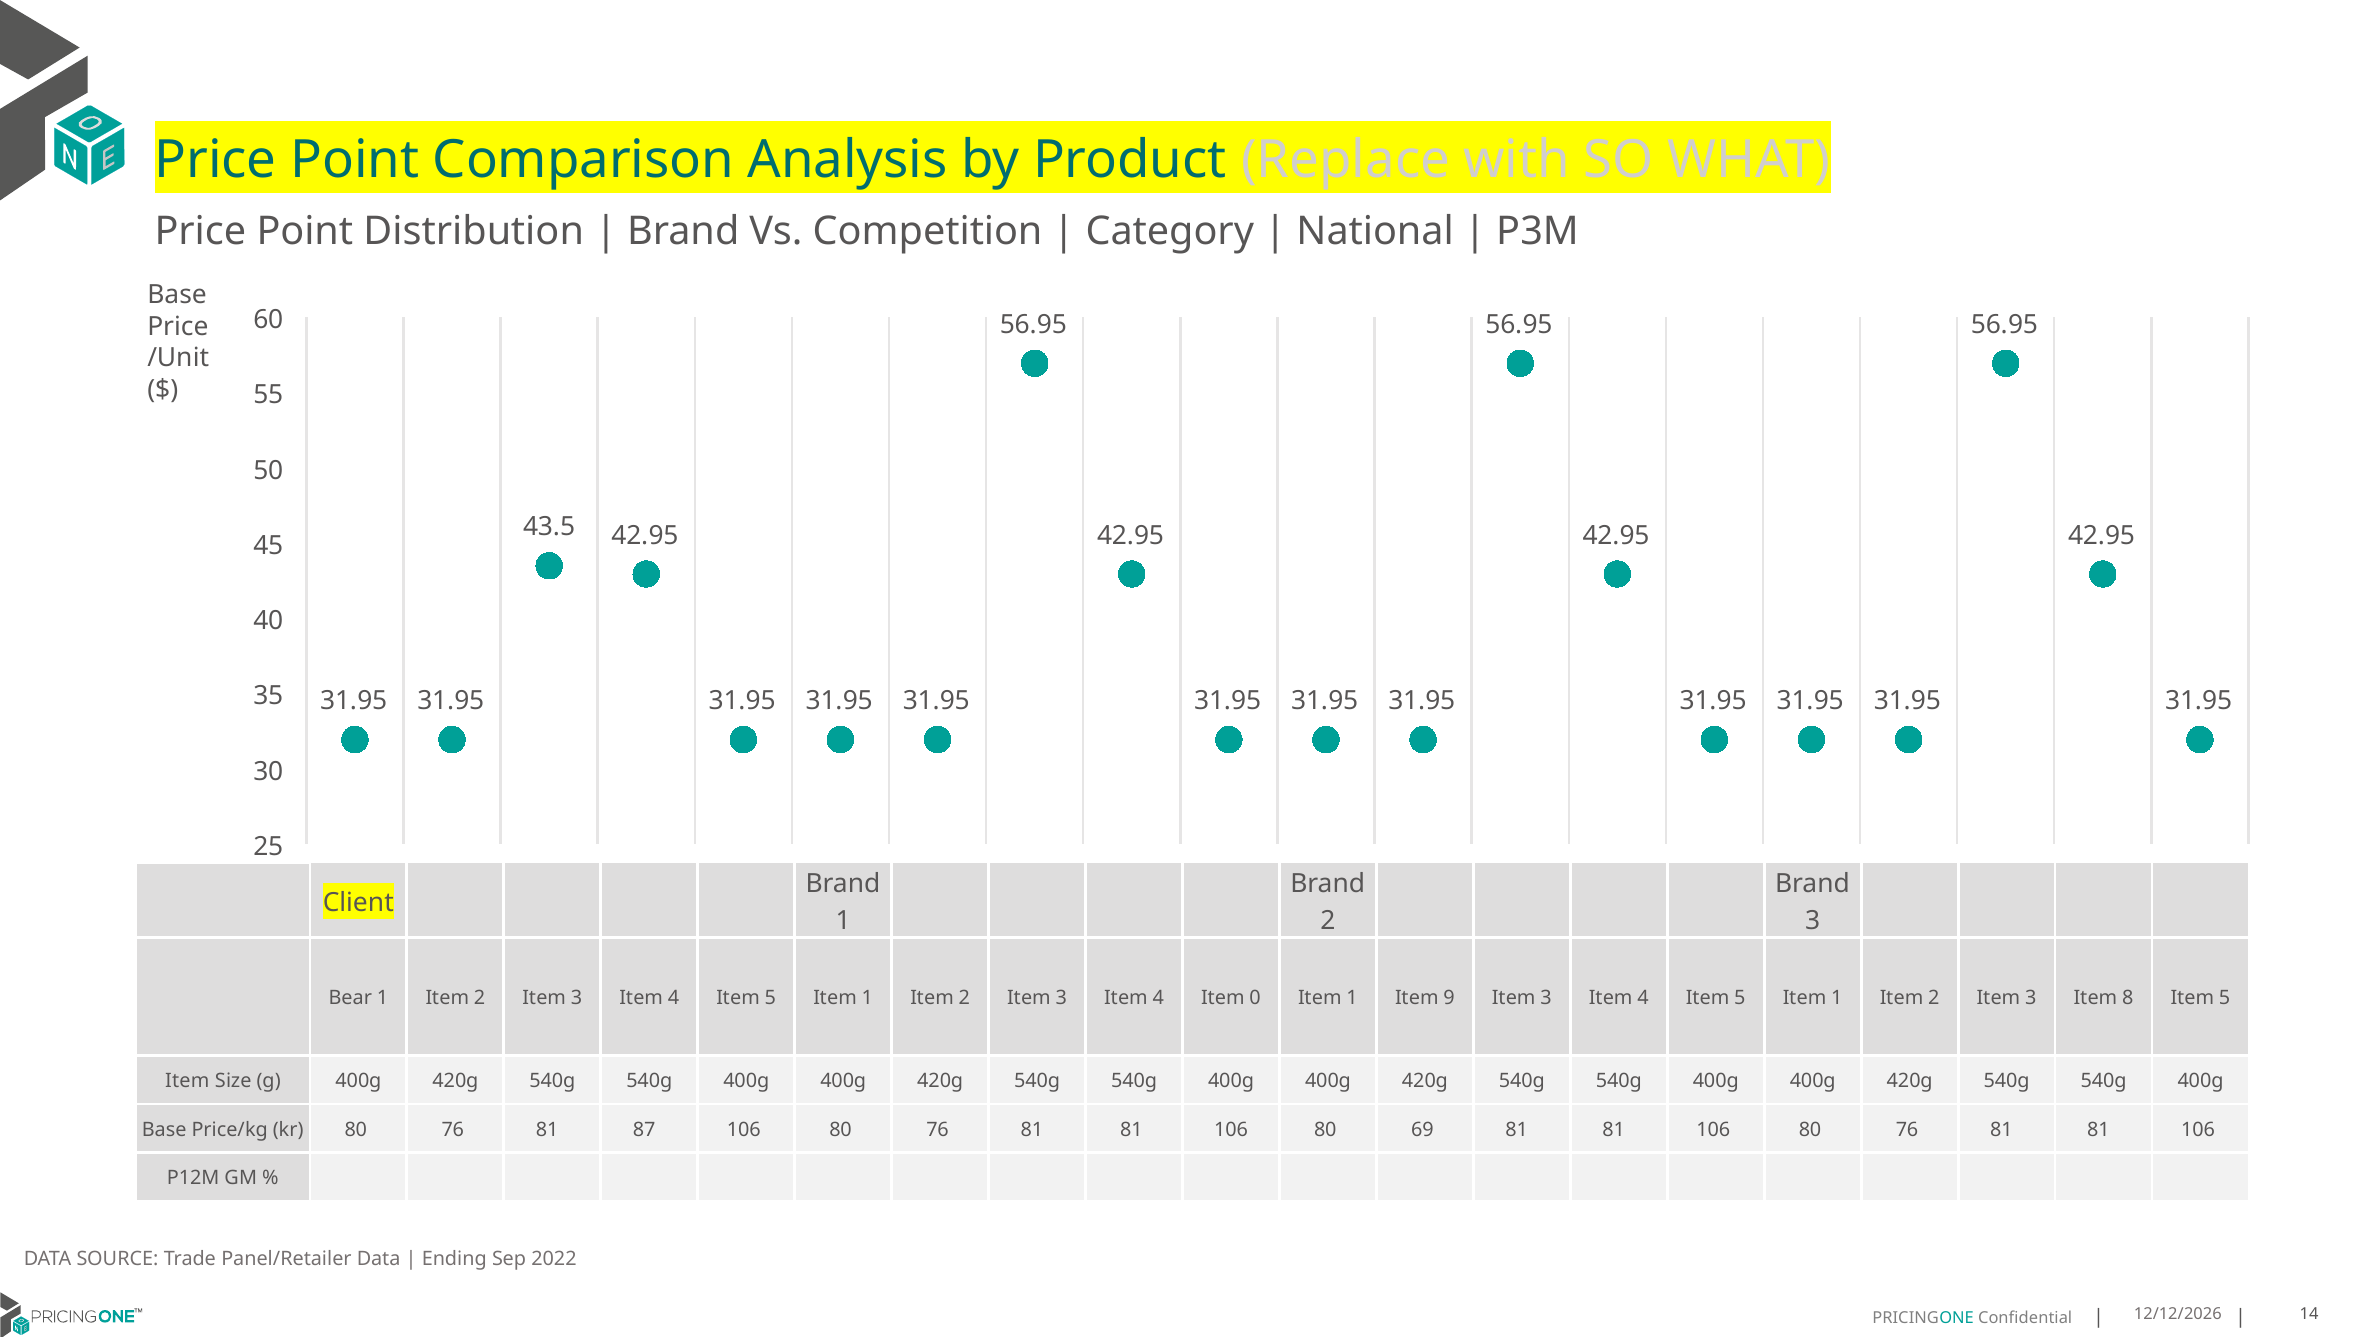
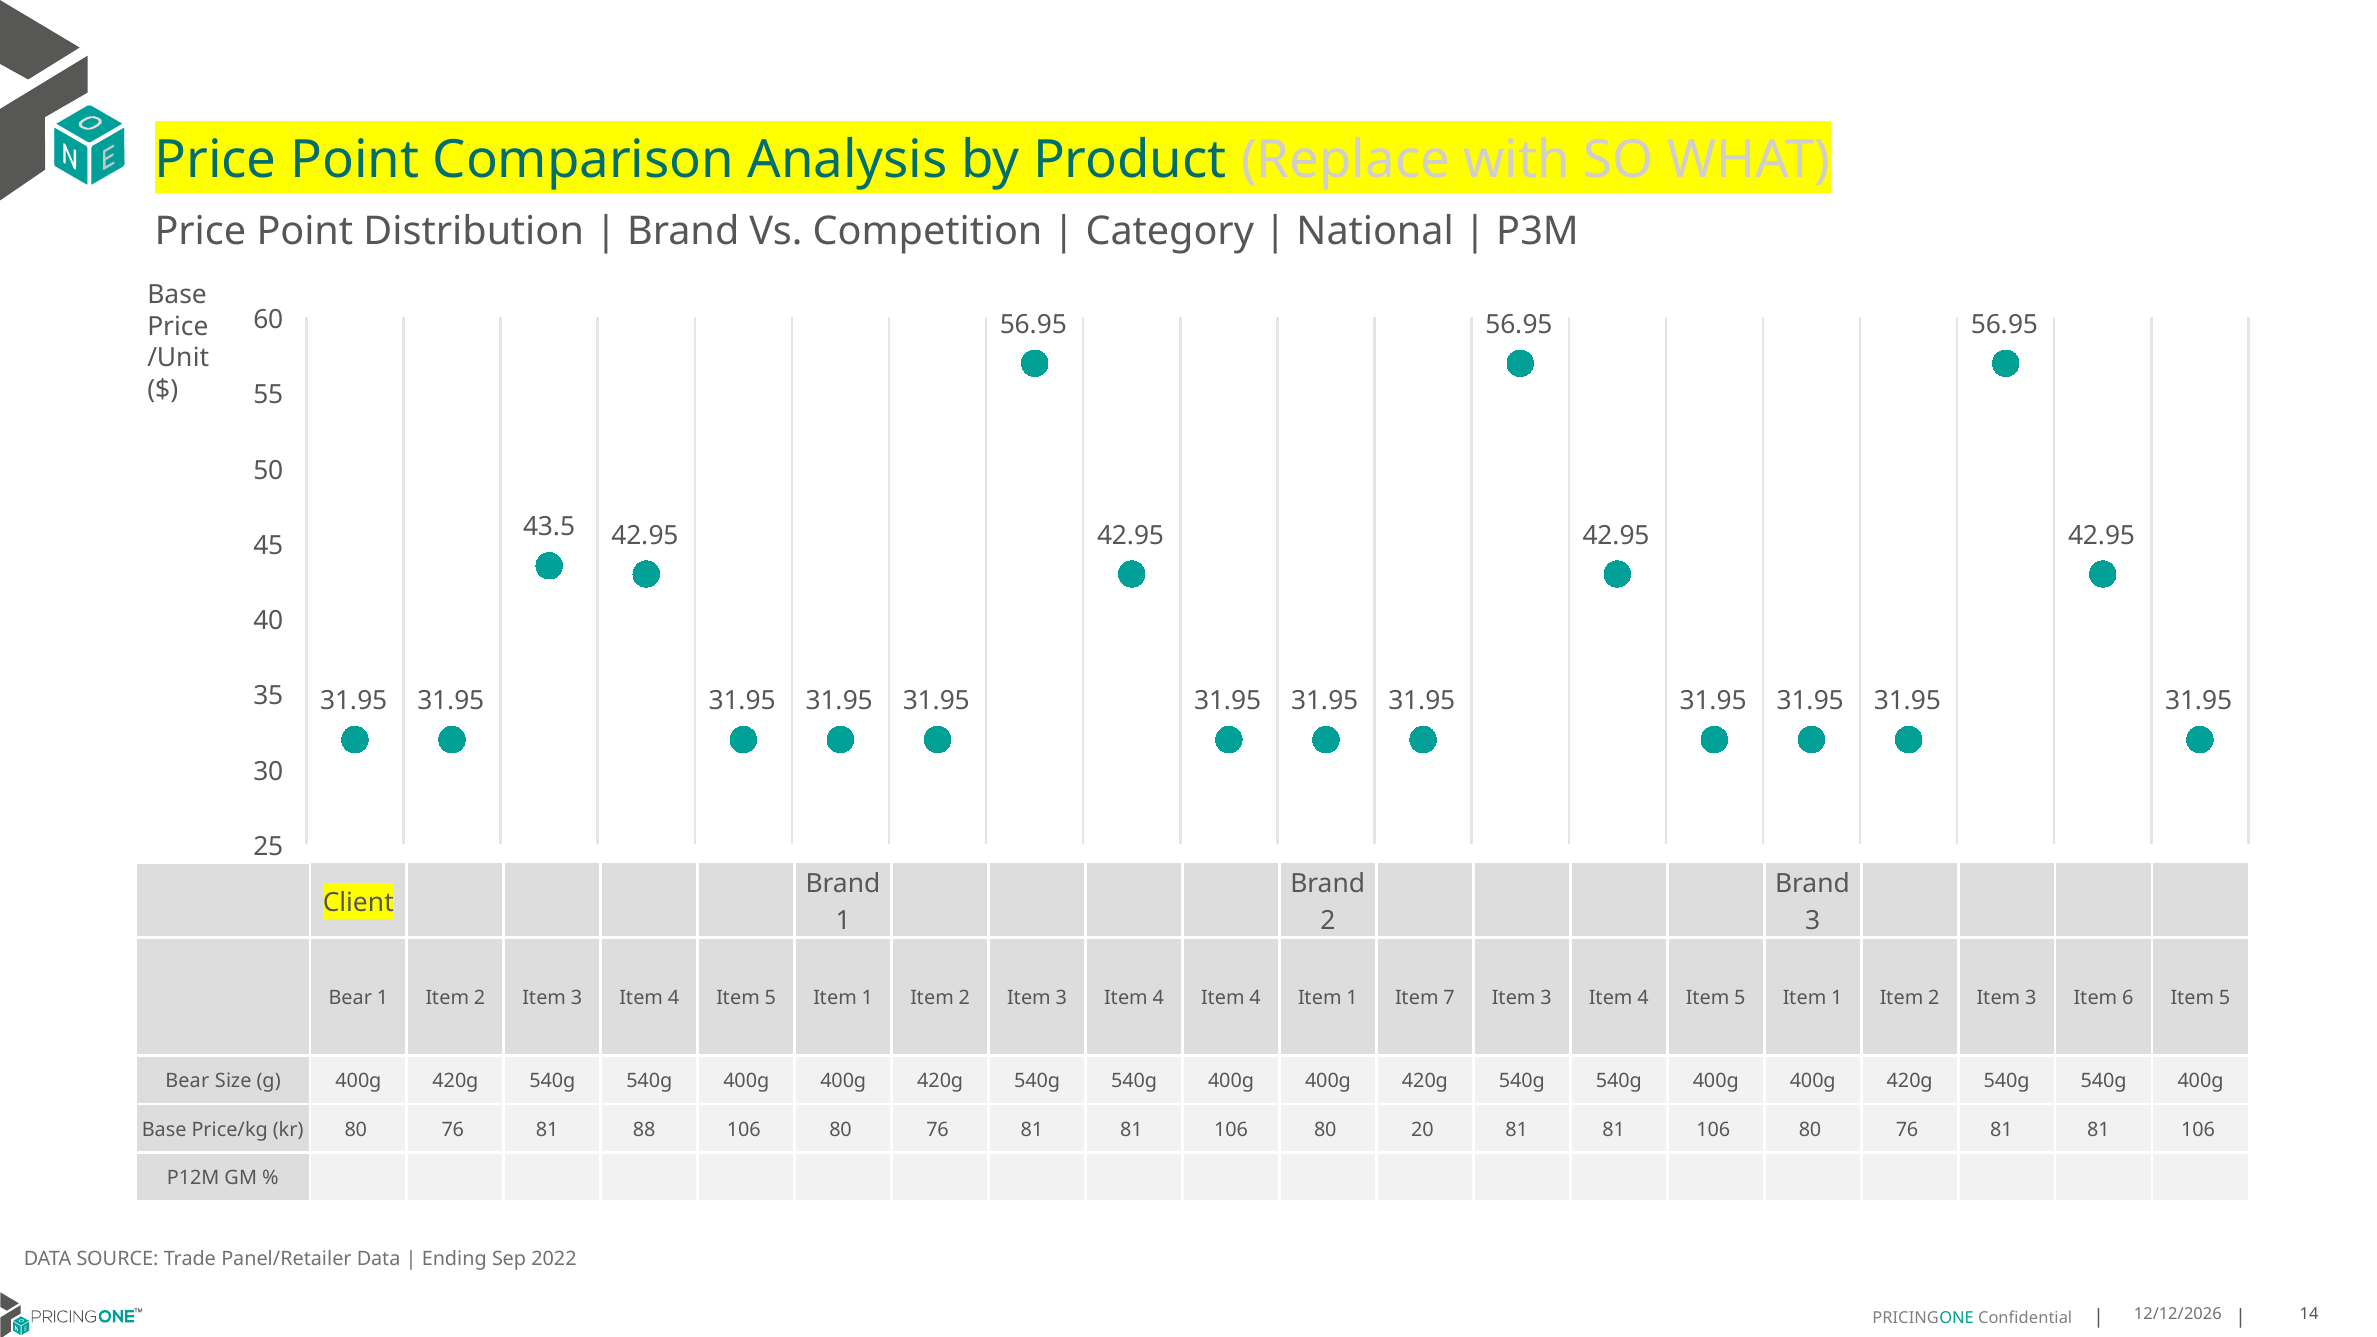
4 Item 0: 0 -> 4 (1255, 998)
9: 9 -> 7 (1449, 998)
8: 8 -> 6 (2128, 998)
Item: Item -> Bear (187, 1081)
87: 87 -> 88 (644, 1130)
69: 69 -> 20 (1422, 1130)
